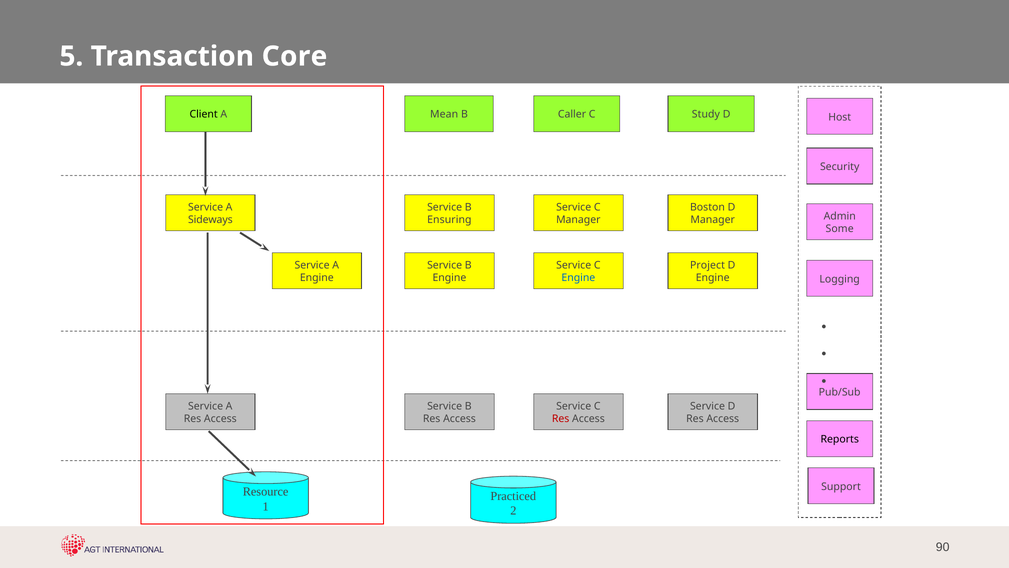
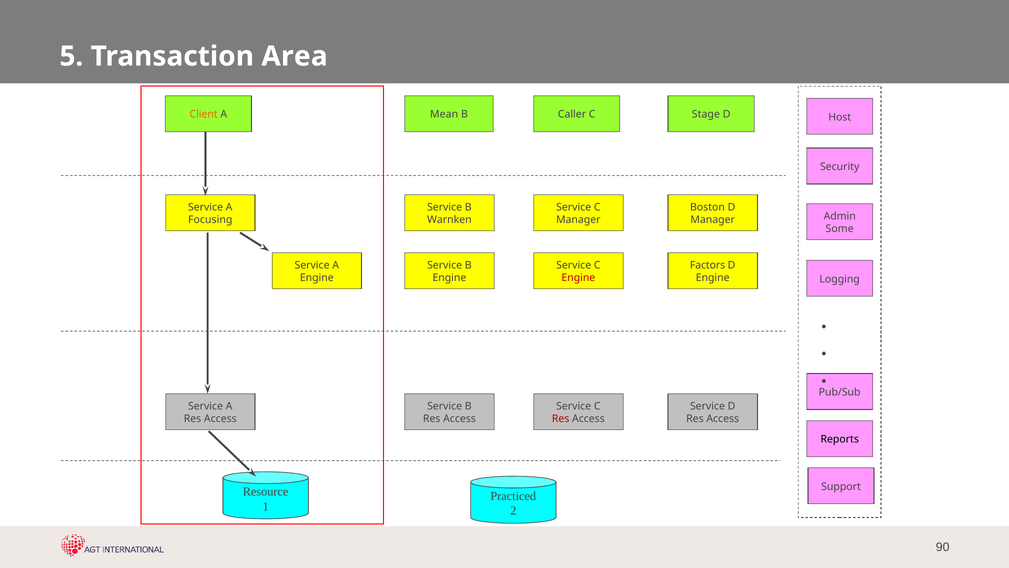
Core: Core -> Area (295, 56)
Client colour: black -> orange (204, 114)
Study: Study -> Stage (706, 114)
Sideways: Sideways -> Focusing (210, 220)
Ensuring: Ensuring -> Warnken (449, 220)
Project: Project -> Factors (708, 265)
Engine colour: blue -> red (578, 278)
